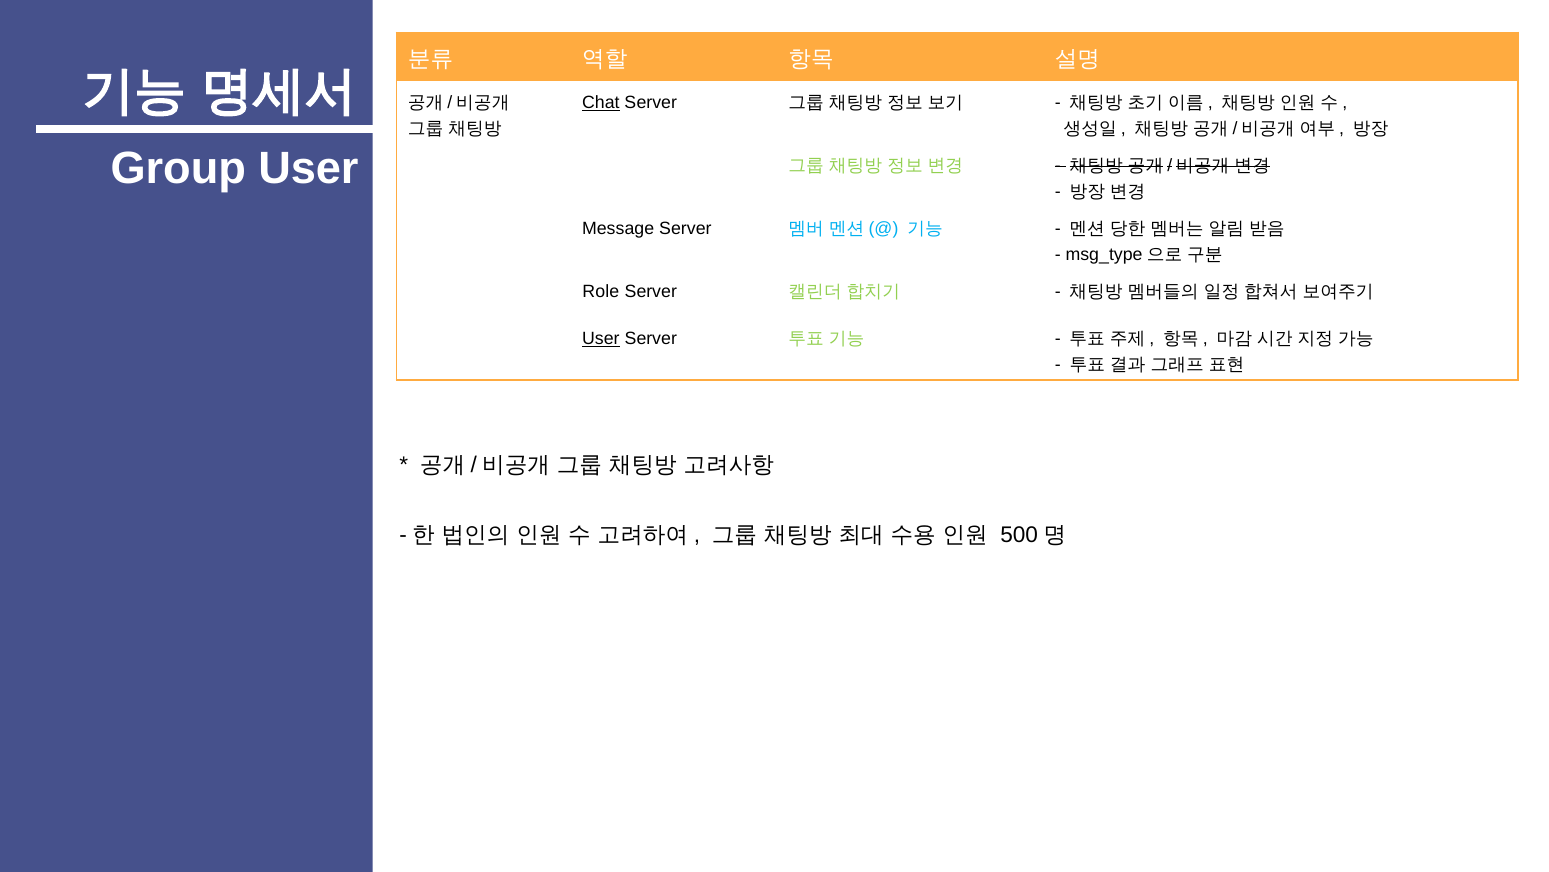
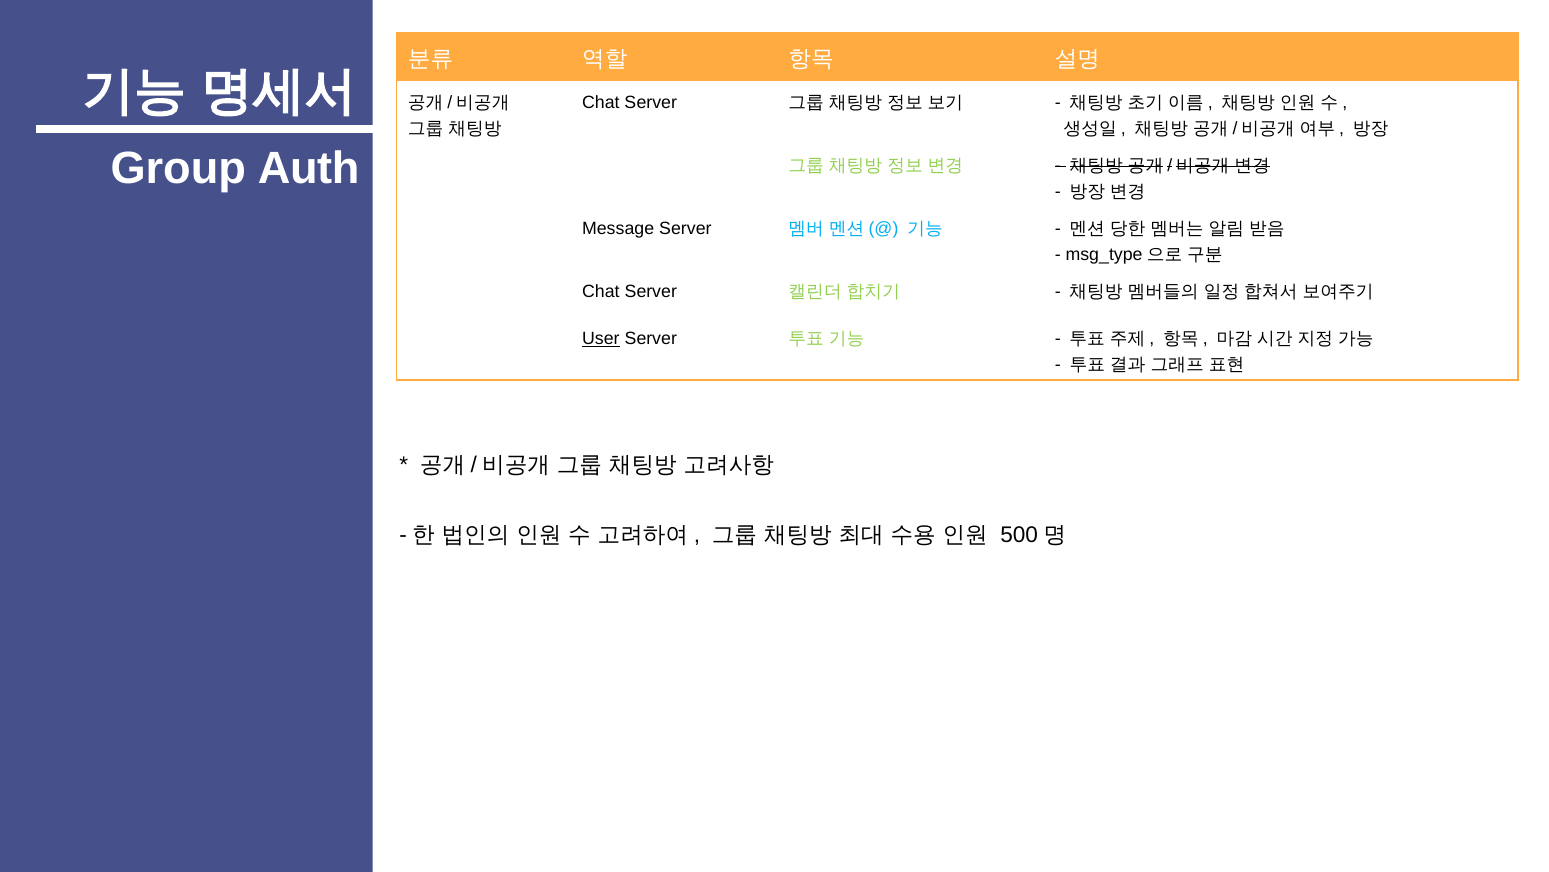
Chat underline: present -> none (601, 103)
Group User: User -> Auth (309, 169)
Role: Role -> Chat (601, 292)
